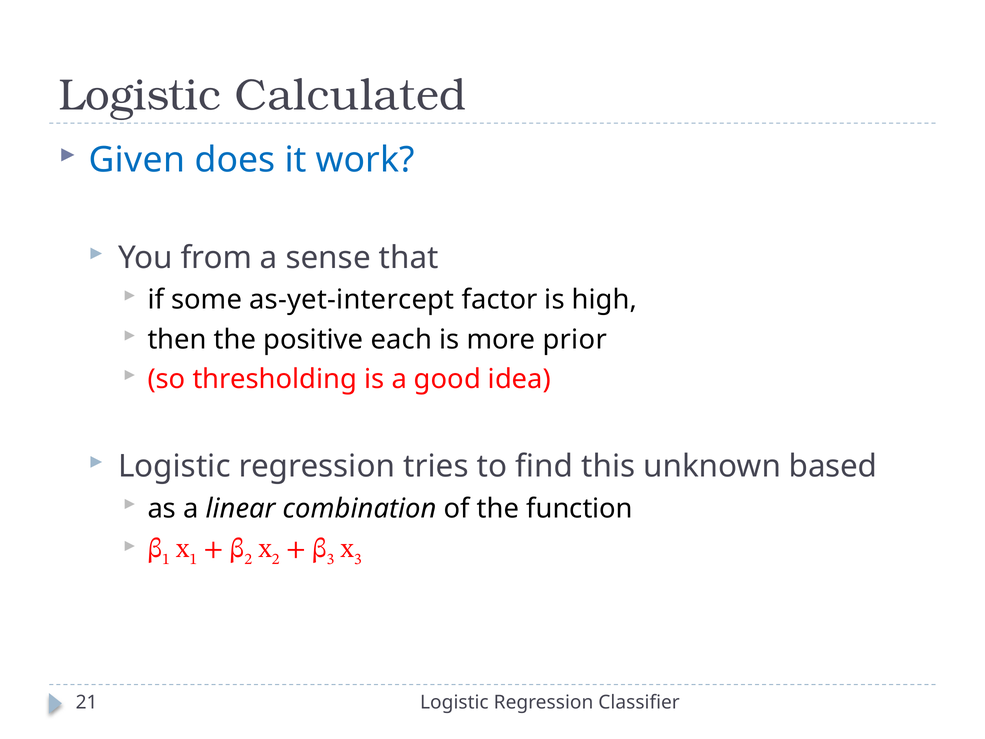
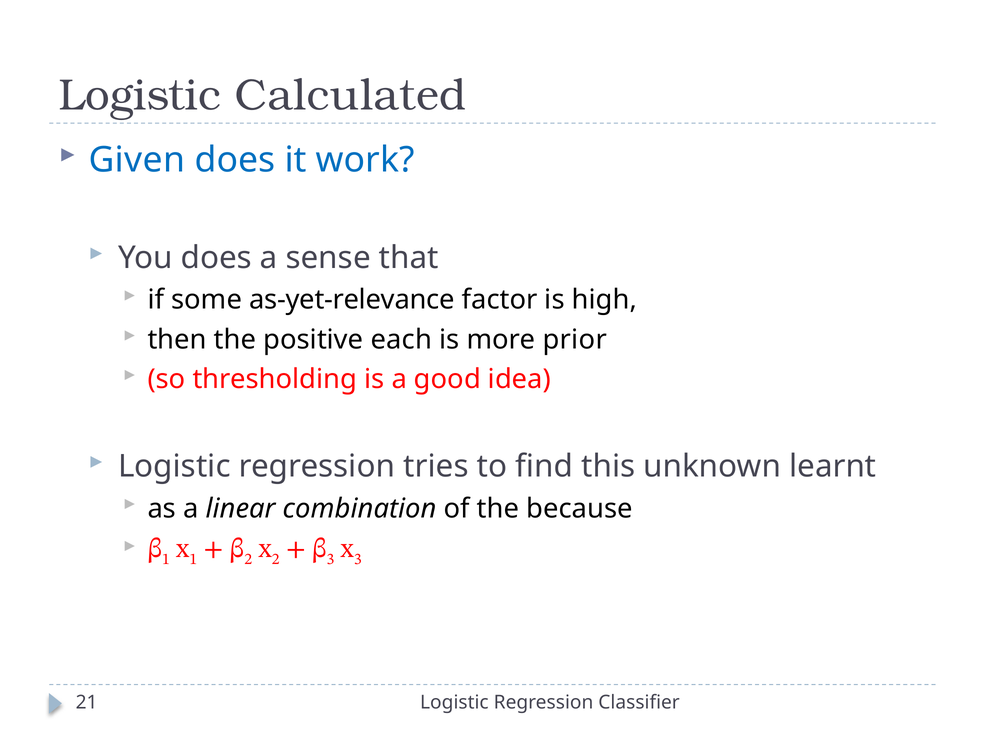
You from: from -> does (216, 258)
as-yet-intercept: as-yet-intercept -> as-yet-relevance (352, 300)
based: based -> learnt (833, 466)
function: function -> because (580, 508)
